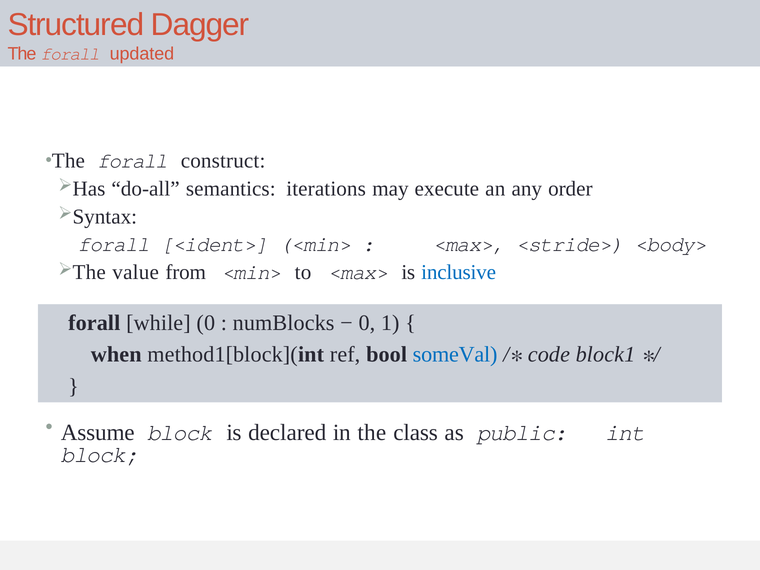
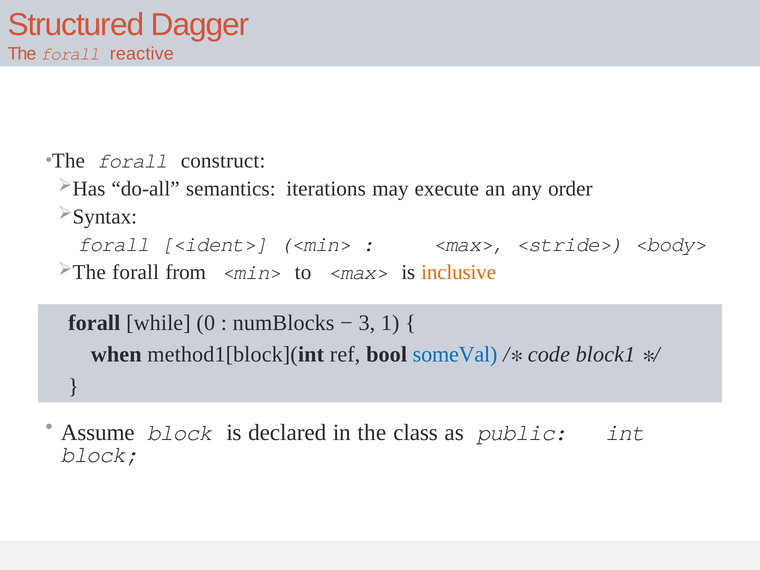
updated: updated -> reactive (142, 54)
value: value -> forall (136, 272)
inclusive colour: blue -> orange (459, 272)
0: 0 -> 3 (367, 323)
